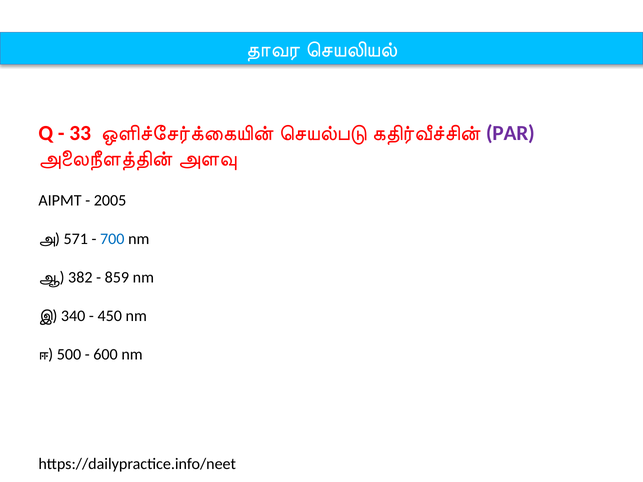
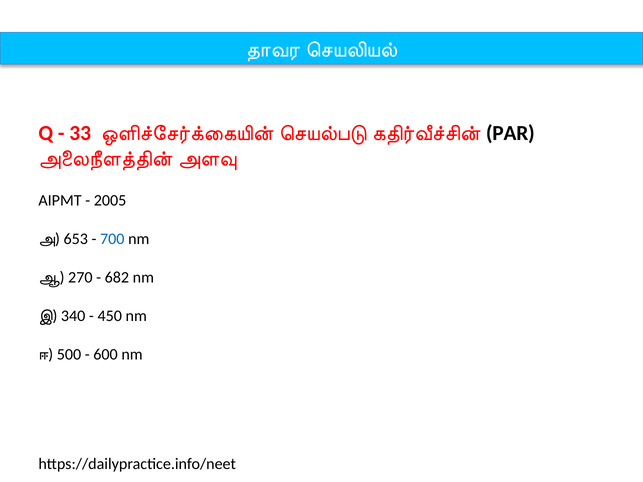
PAR colour: purple -> black (510, 133)
571: 571 -> 653 (76, 239)
382: 382 -> 270 (80, 278)
859: 859 -> 682 (117, 278)
